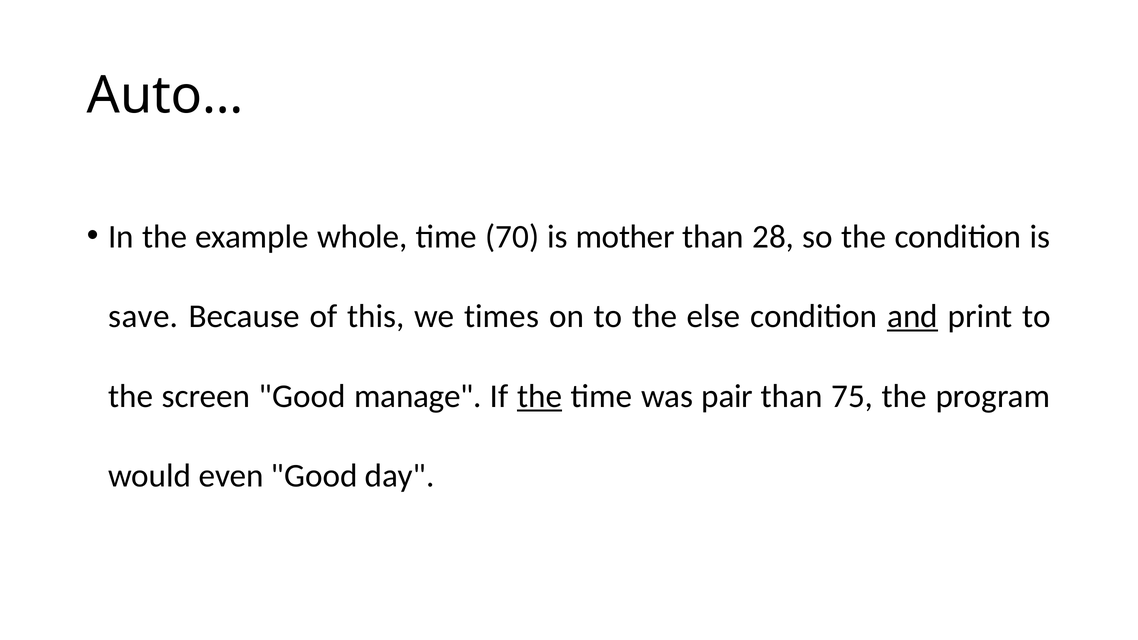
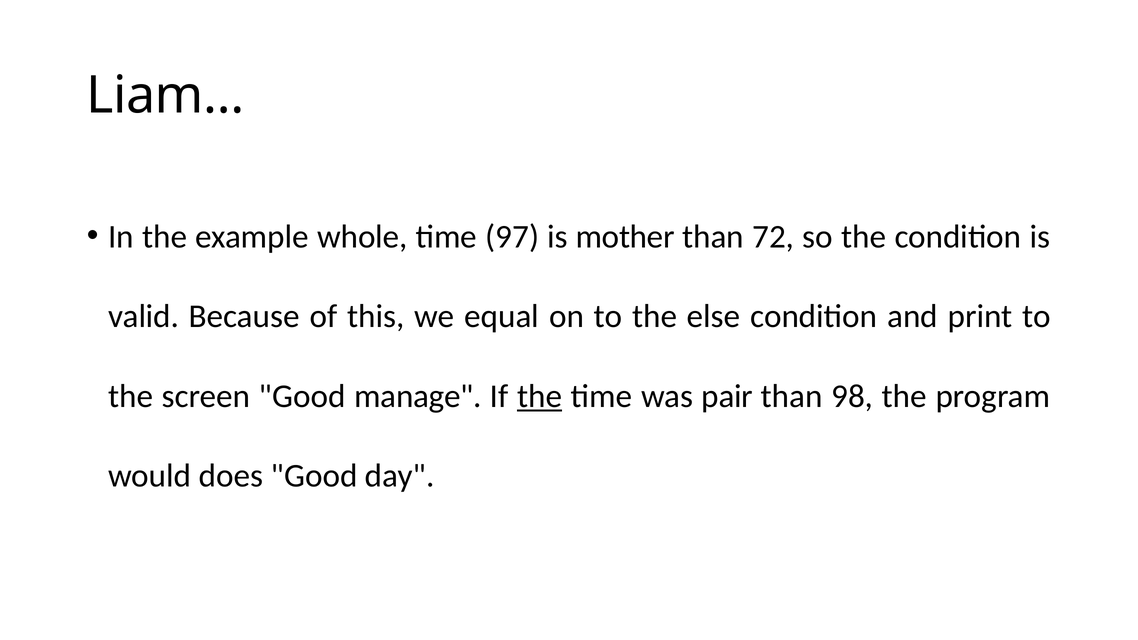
Auto…: Auto… -> Liam… (165, 96)
70: 70 -> 97 (512, 237)
28: 28 -> 72 (773, 237)
save: save -> valid (144, 316)
times: times -> equal (502, 316)
and underline: present -> none (913, 316)
75: 75 -> 98 (852, 396)
even: even -> does (231, 476)
